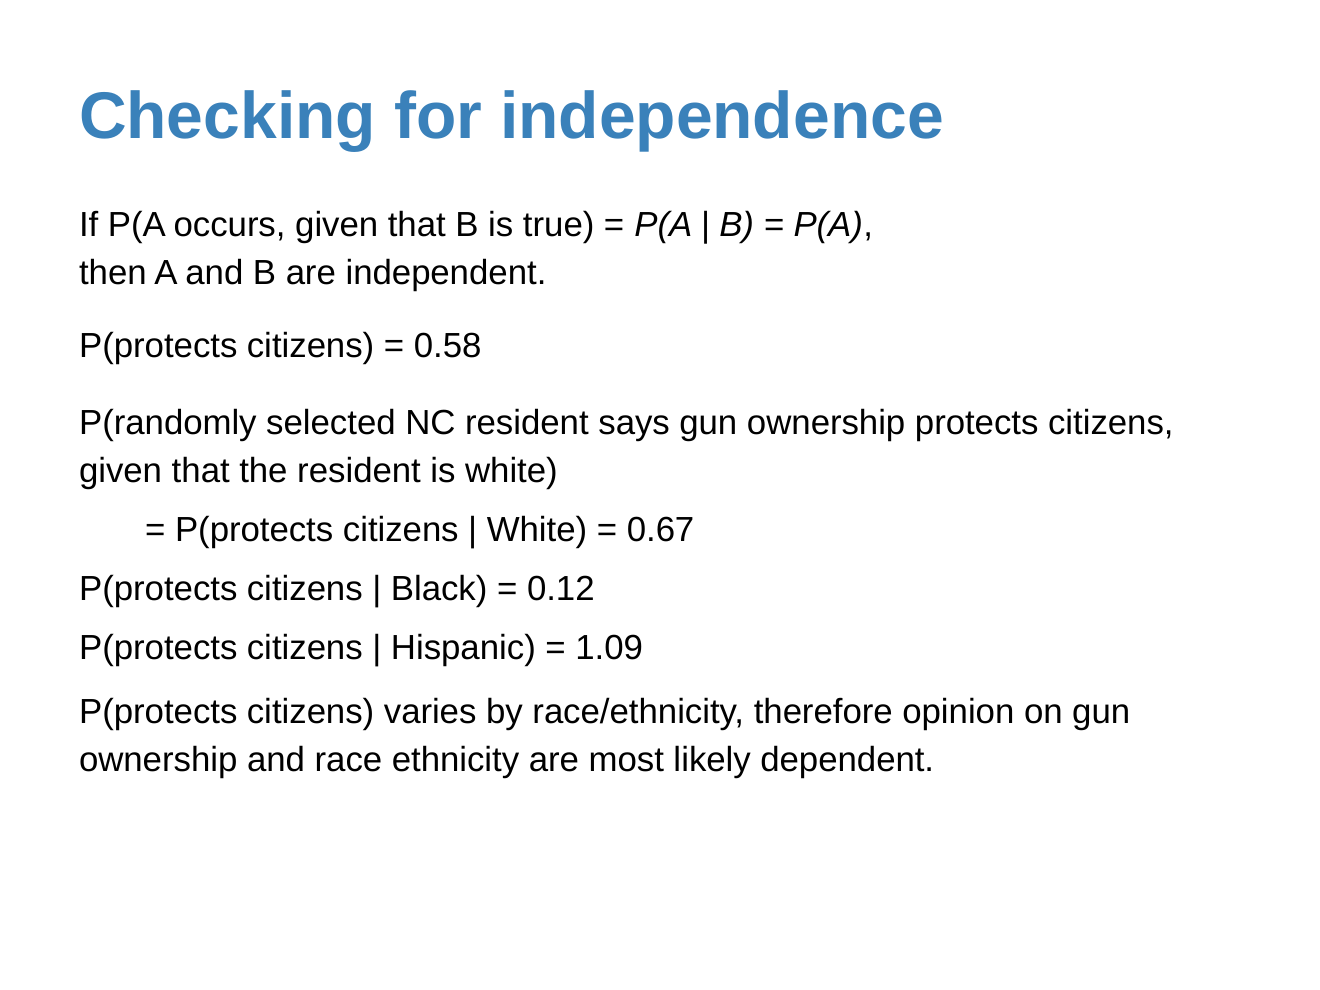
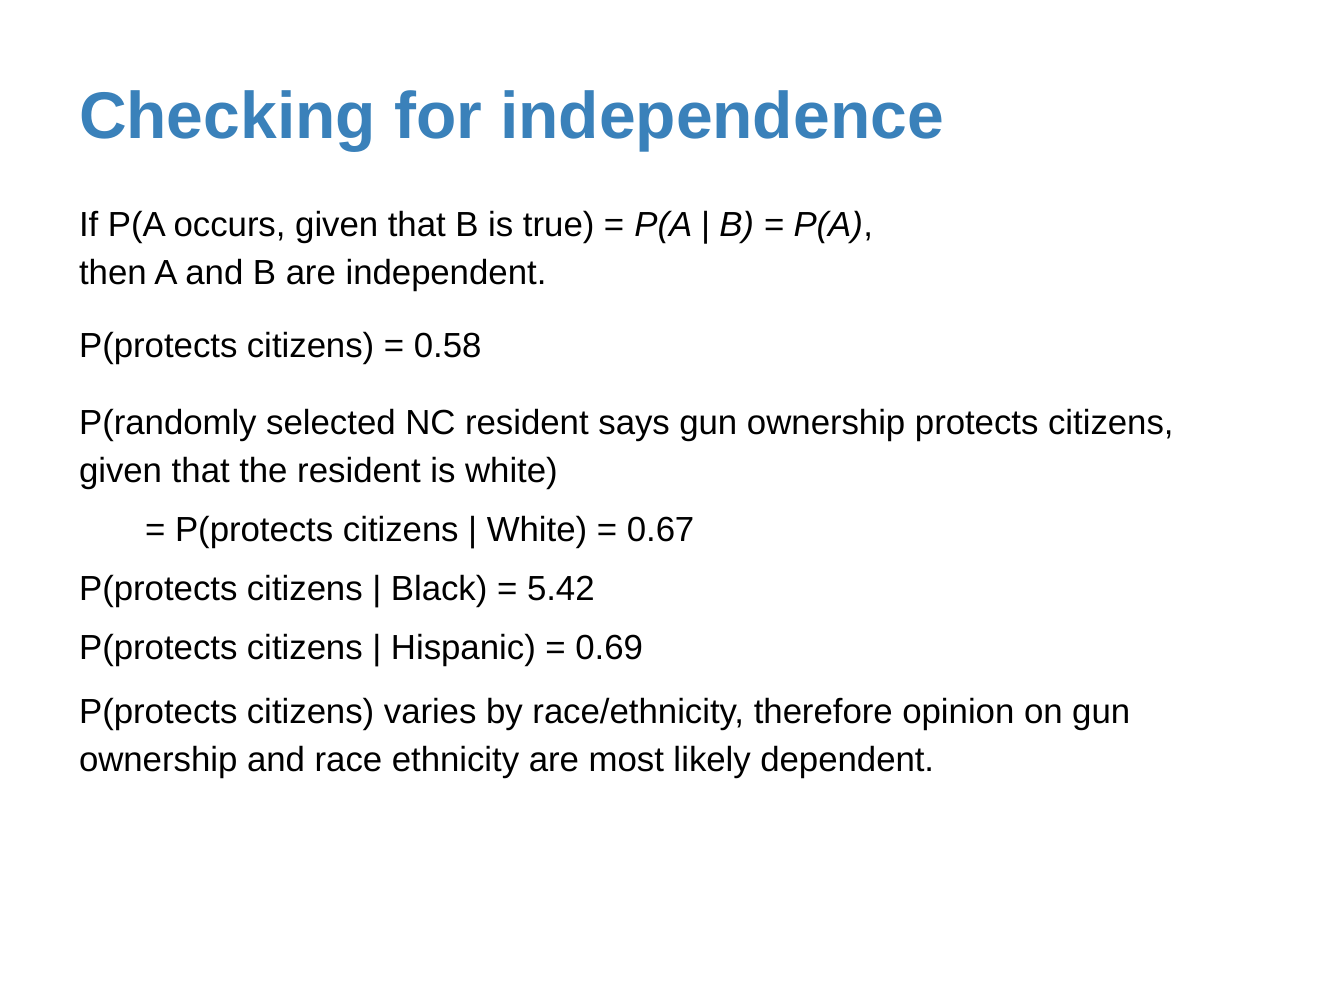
0.12: 0.12 -> 5.42 (561, 589)
1.09: 1.09 -> 0.69 (609, 648)
